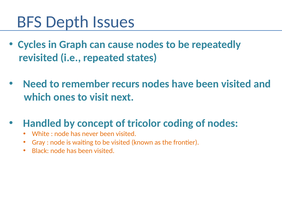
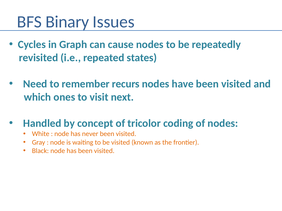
Depth: Depth -> Binary (67, 22)
